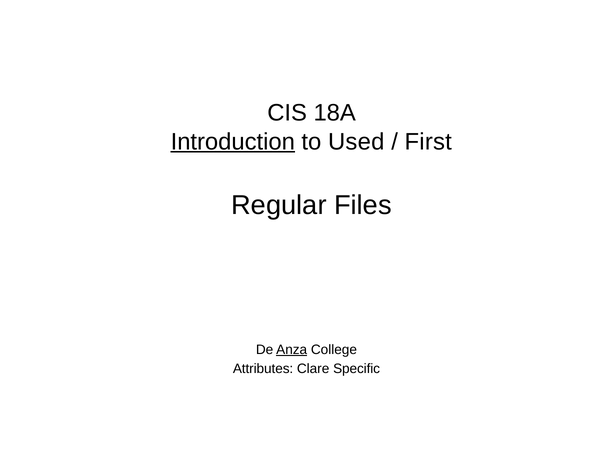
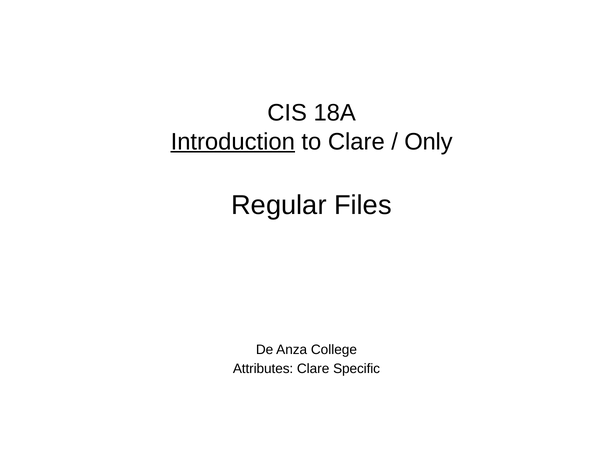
to Used: Used -> Clare (356, 142)
First: First -> Only (428, 142)
Anza underline: present -> none (292, 349)
